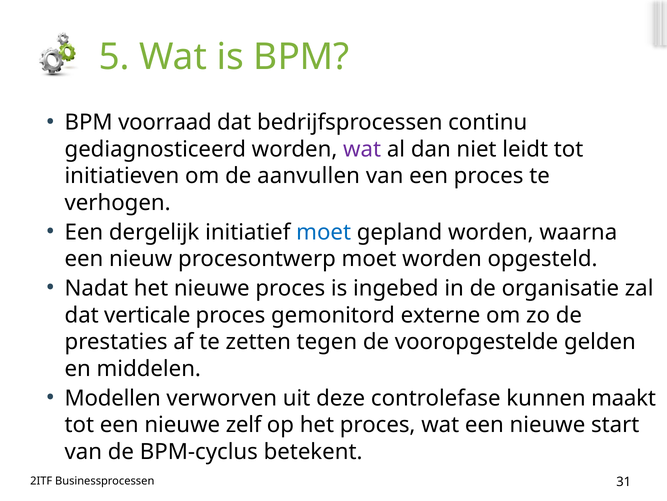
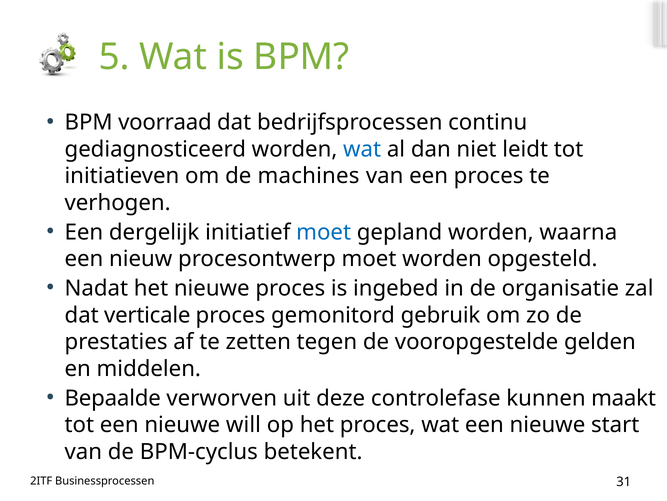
wat colour: purple -> blue (362, 149)
aanvullen: aanvullen -> machines (309, 176)
externe: externe -> gebruik (441, 315)
Modellen: Modellen -> Bepaalde (113, 398)
zelf: zelf -> will (243, 424)
